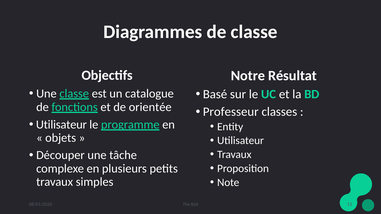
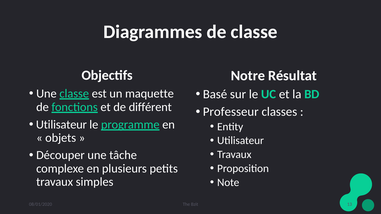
catalogue: catalogue -> maquette (149, 94)
orientée: orientée -> différent (150, 107)
